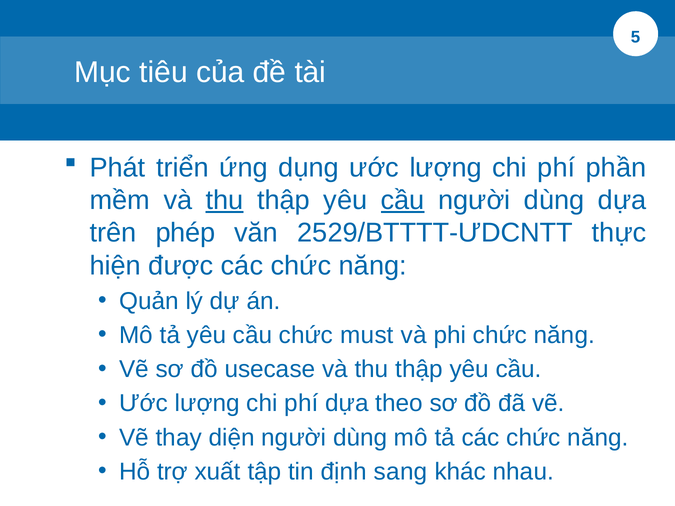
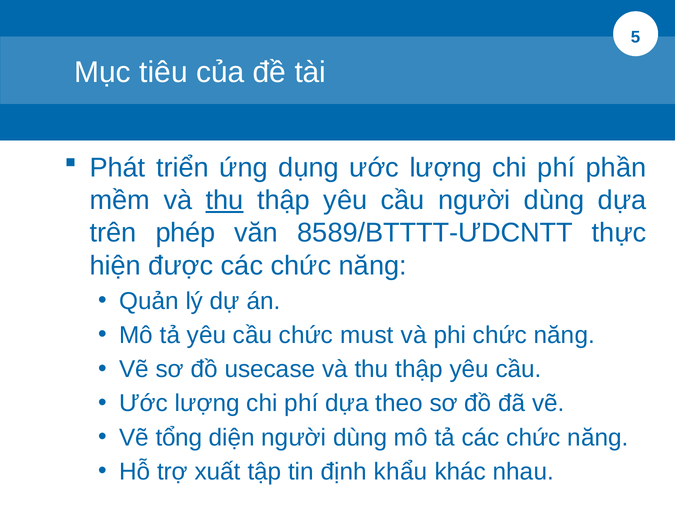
cầu underline: present -> none (403, 200)
2529/BTTTT-ƯDCNTT: 2529/BTTTT-ƯDCNTT -> 8589/BTTTT-ƯDCNTT (435, 233)
thay: thay -> tổng (179, 438)
sang: sang -> khẩu (401, 472)
